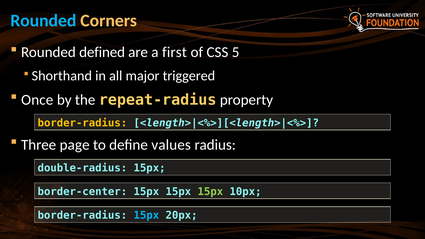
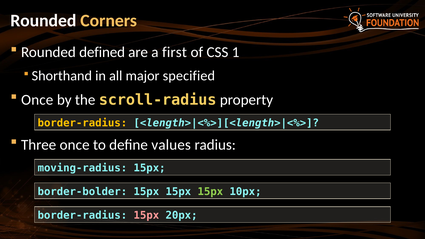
Rounded colour: light blue -> white (43, 21)
5: 5 -> 1 (236, 52)
triggered: triggered -> specified (189, 76)
repeat-radius: repeat-radius -> scroll-radius (158, 100)
Three page: page -> once (75, 145)
double-radius: double-radius -> moving-radius (82, 168)
border-center: border-center -> border-bolder (82, 192)
15px colour: light blue -> pink (146, 216)
